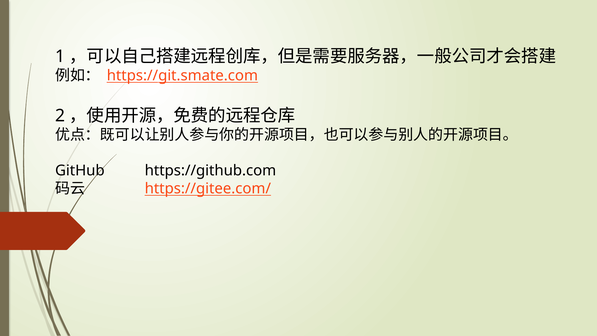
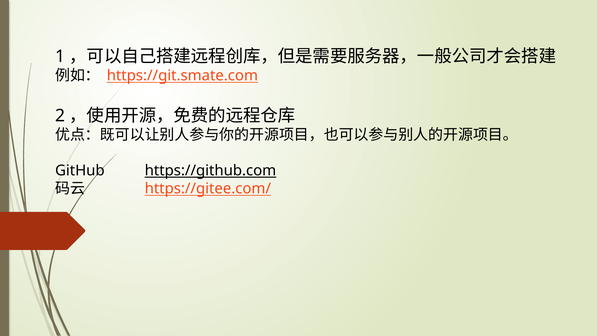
https://github.com underline: none -> present (210, 171)
